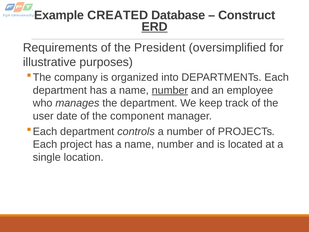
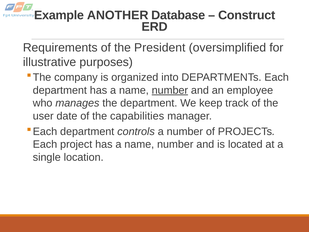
CREATED: CREATED -> ANOTHER (118, 15)
ERD underline: present -> none (155, 27)
component: component -> capabilities (137, 116)
